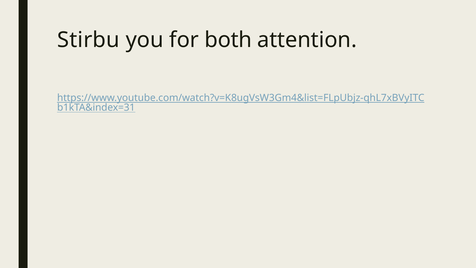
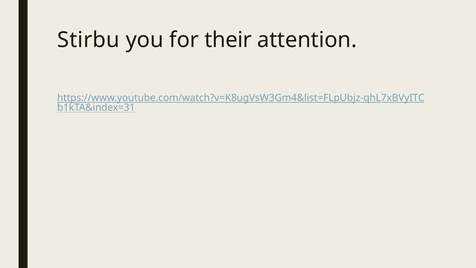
both: both -> their (228, 40)
